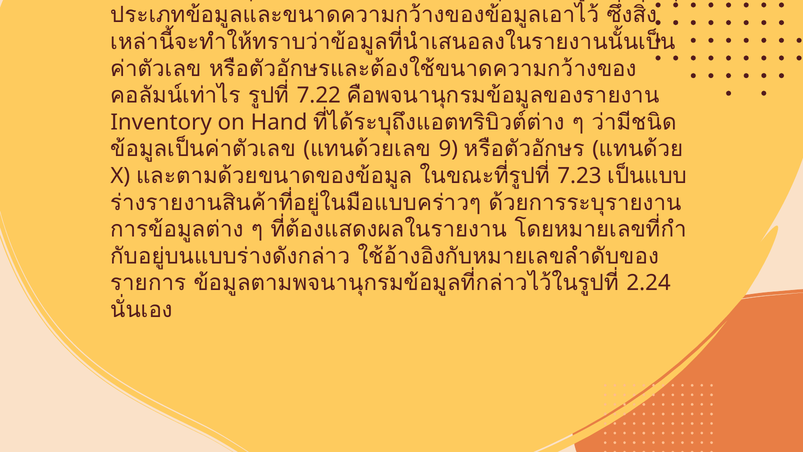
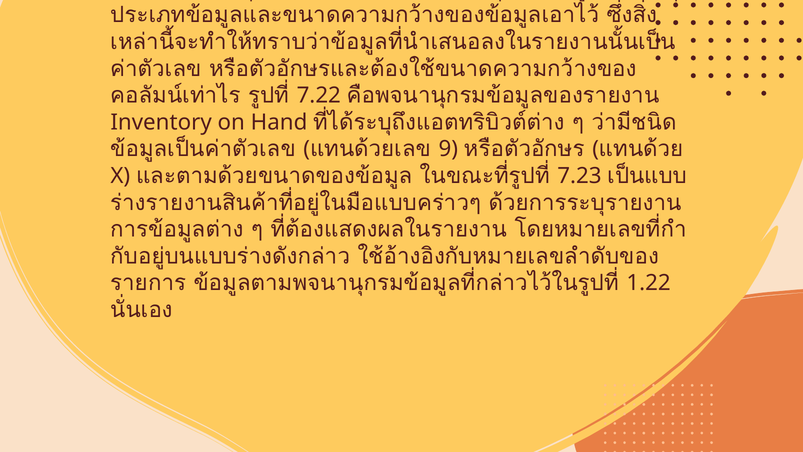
2.24: 2.24 -> 1.22 (649, 283)
